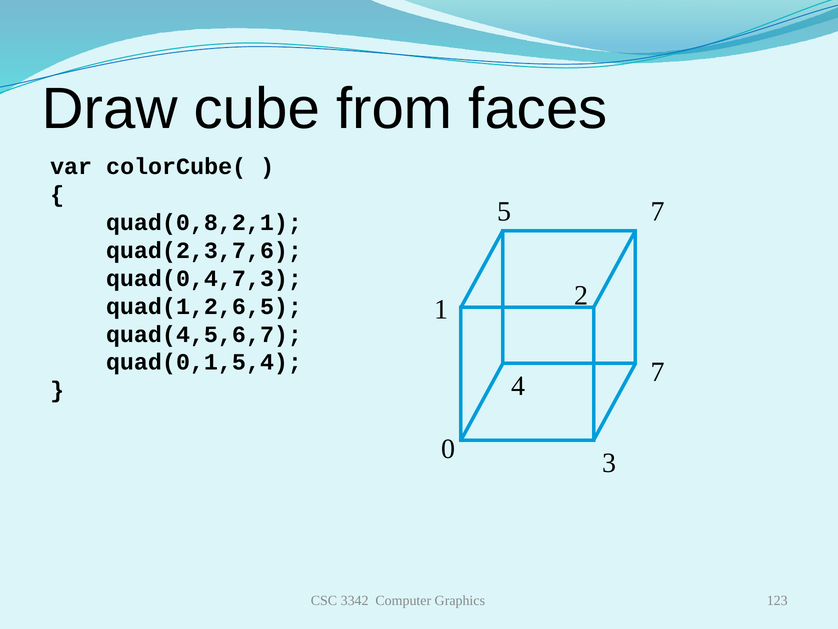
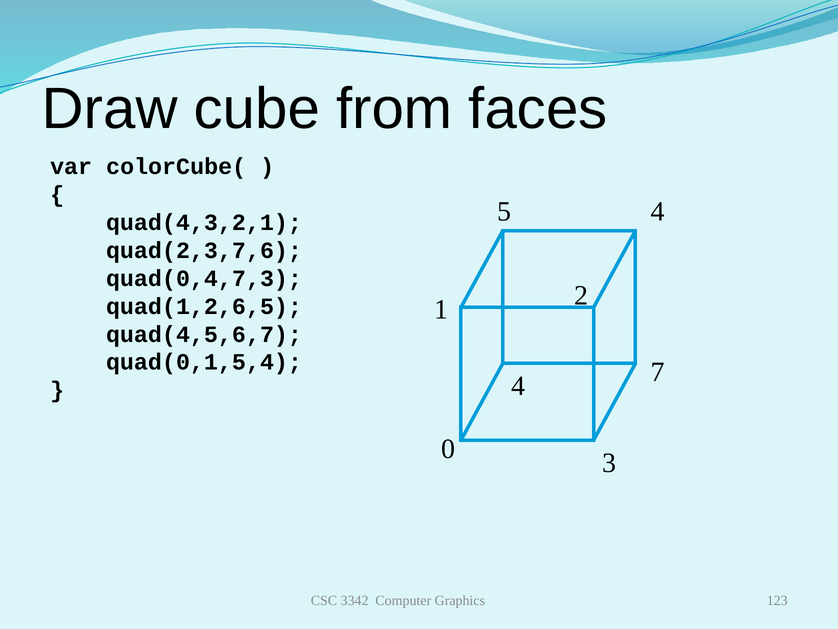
5 7: 7 -> 4 (658, 211)
quad(0,8,2,1: quad(0,8,2,1 -> quad(4,3,2,1 (204, 222)
